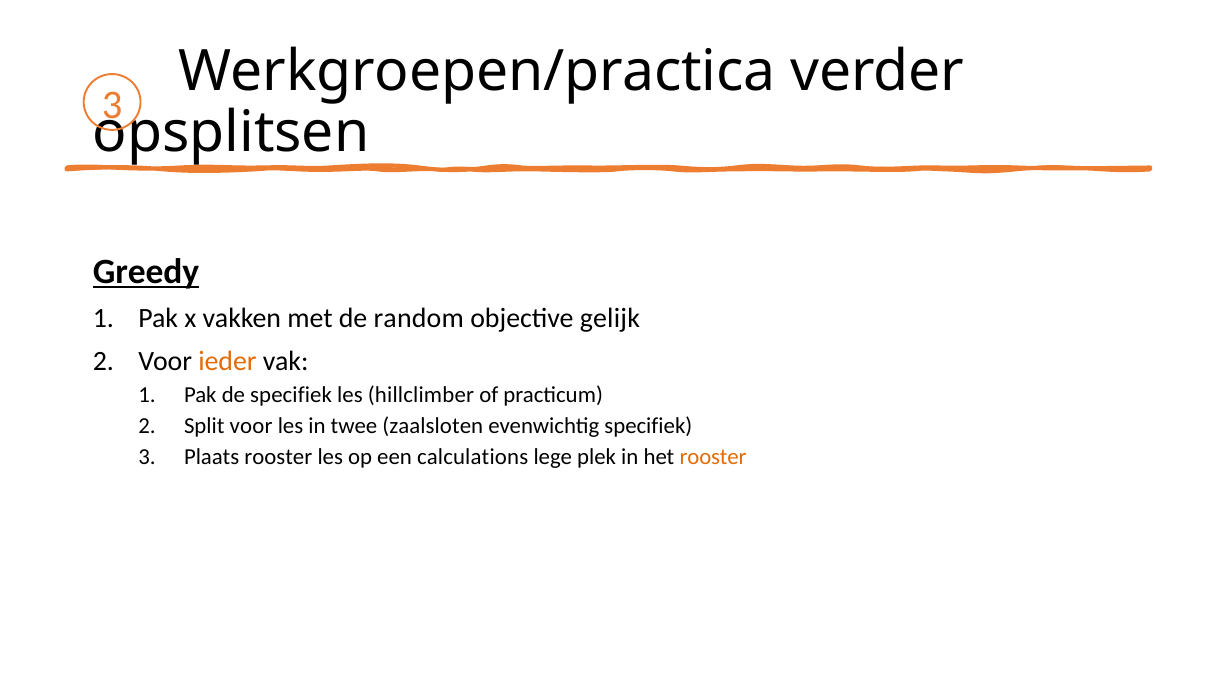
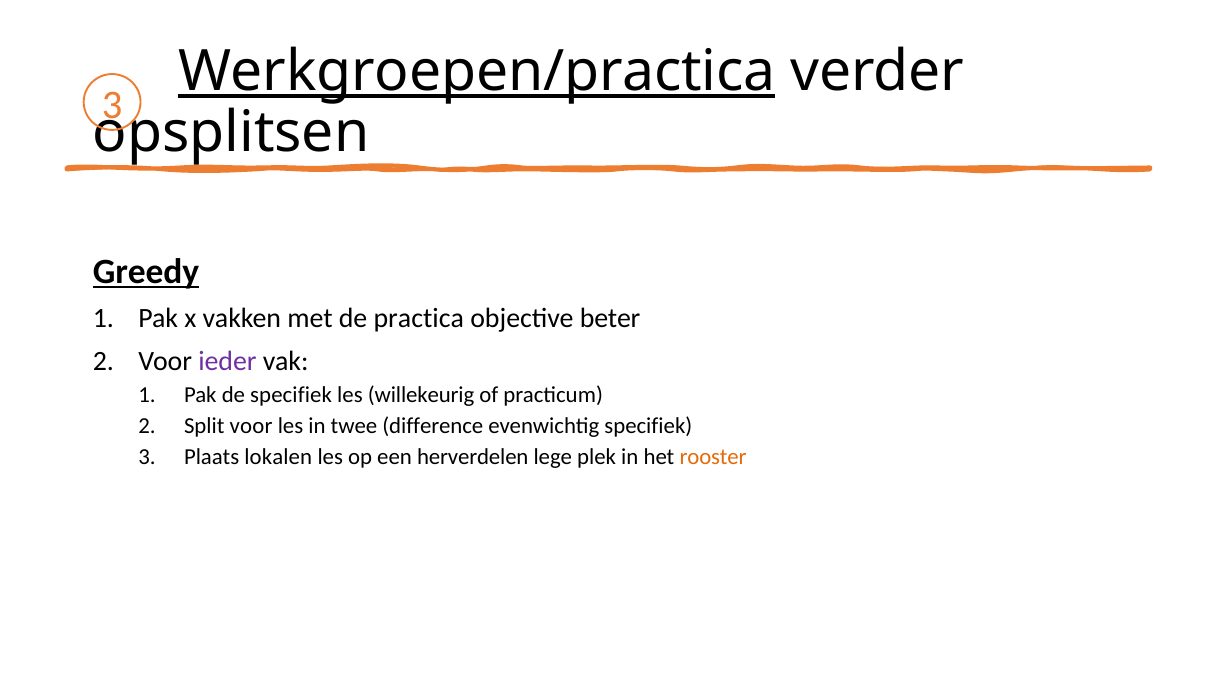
Werkgroepen/practica underline: none -> present (477, 71)
random: random -> practica (419, 318)
gelijk: gelijk -> beter (610, 318)
ieder colour: orange -> purple (227, 361)
hillclimber: hillclimber -> willekeurig (421, 395)
zaalsloten: zaalsloten -> difference (433, 426)
Plaats rooster: rooster -> lokalen (278, 457)
calculations: calculations -> herverdelen (473, 457)
